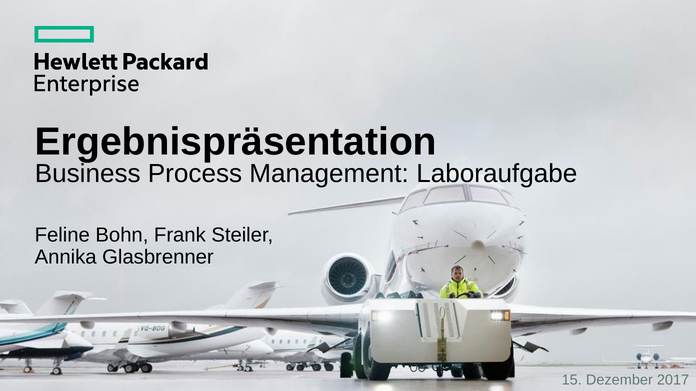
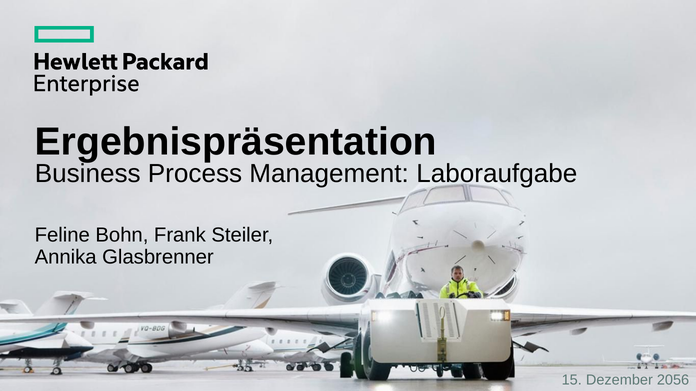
2017: 2017 -> 2056 (673, 380)
